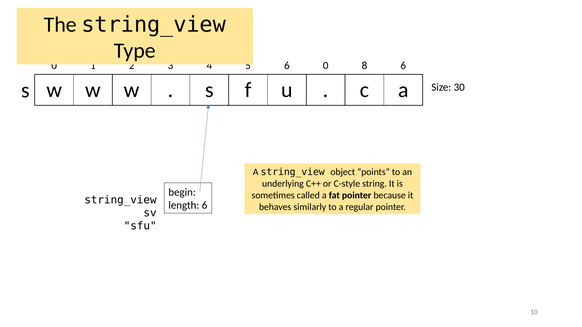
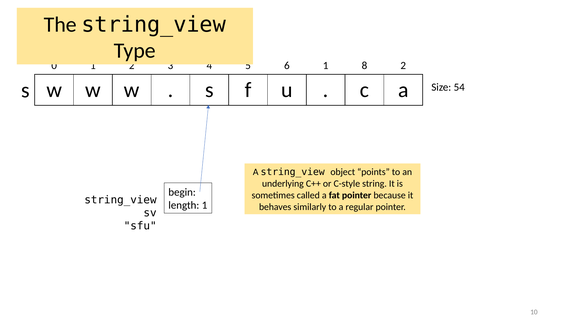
6 0: 0 -> 1 (326, 66)
8 6: 6 -> 2 (403, 66)
30: 30 -> 54 (459, 87)
length 6: 6 -> 1 (205, 205)
